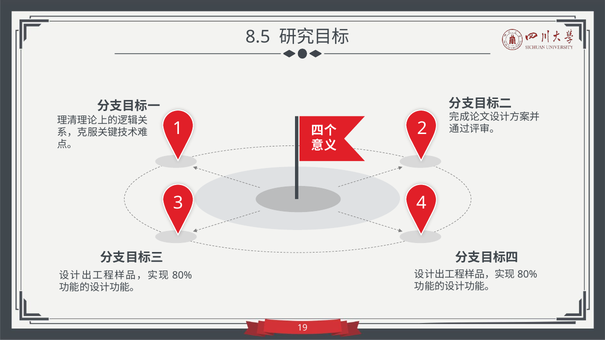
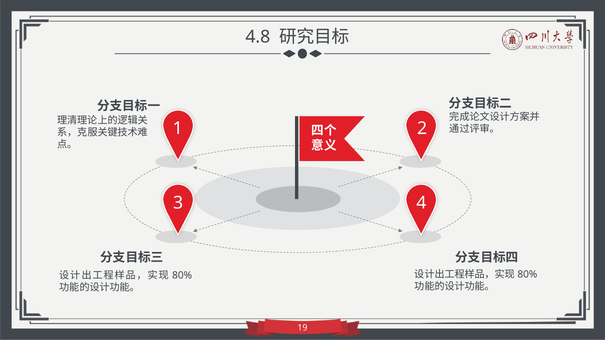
8.5: 8.5 -> 4.8 (258, 37)
